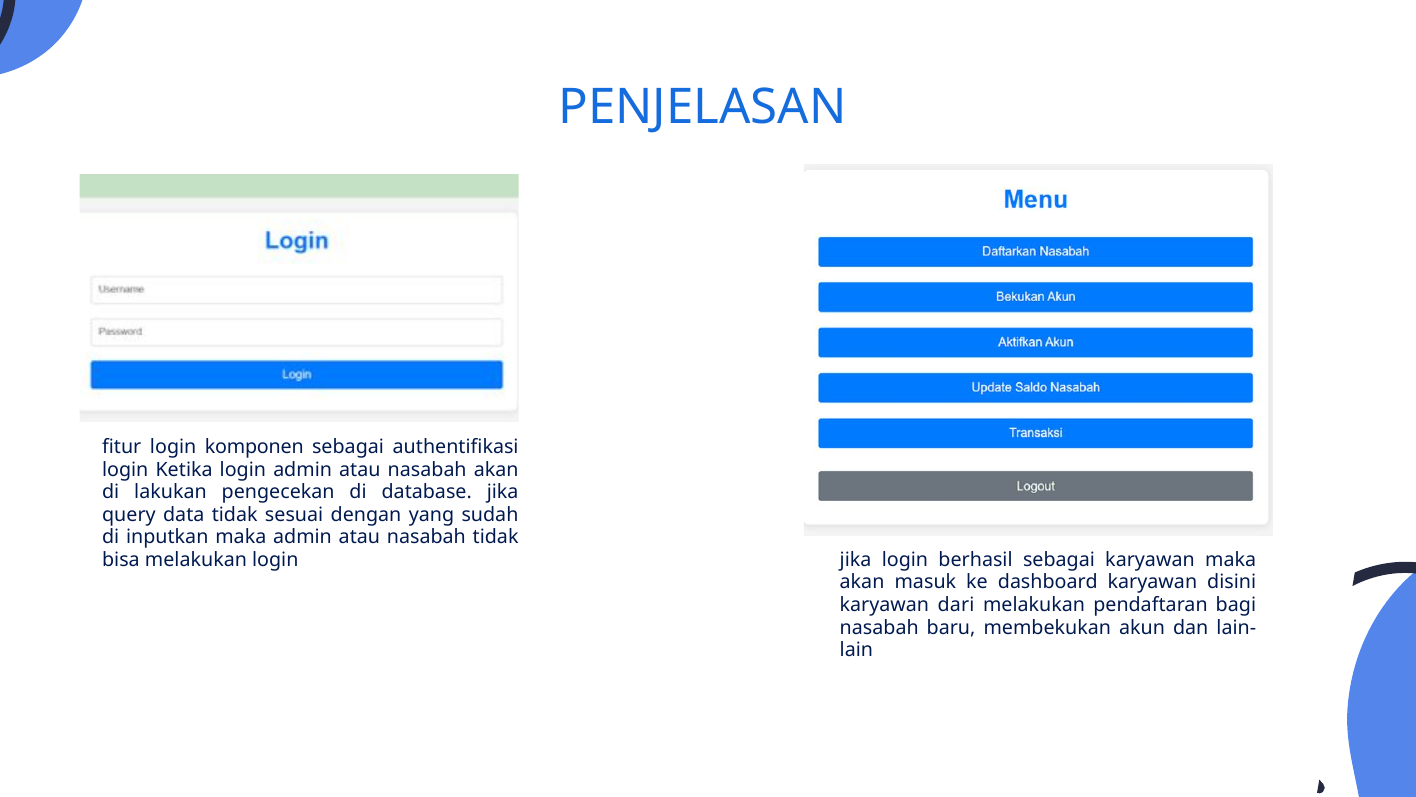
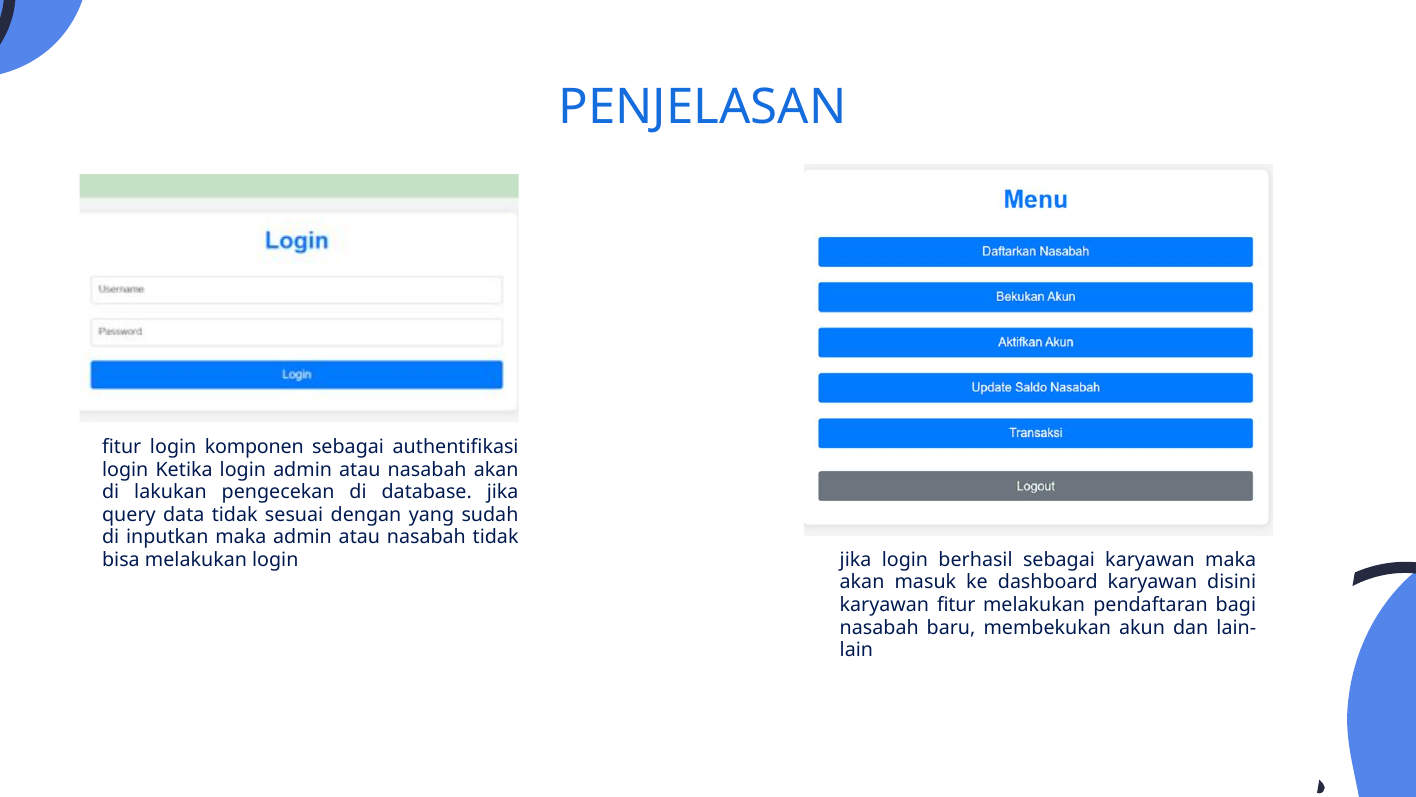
karyawan dari: dari -> fitur (956, 605)
